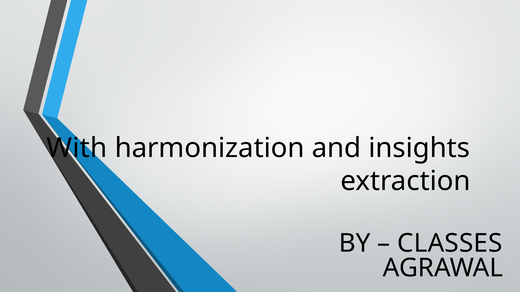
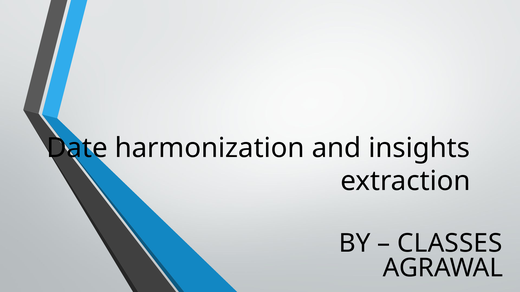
With: With -> Date (77, 148)
